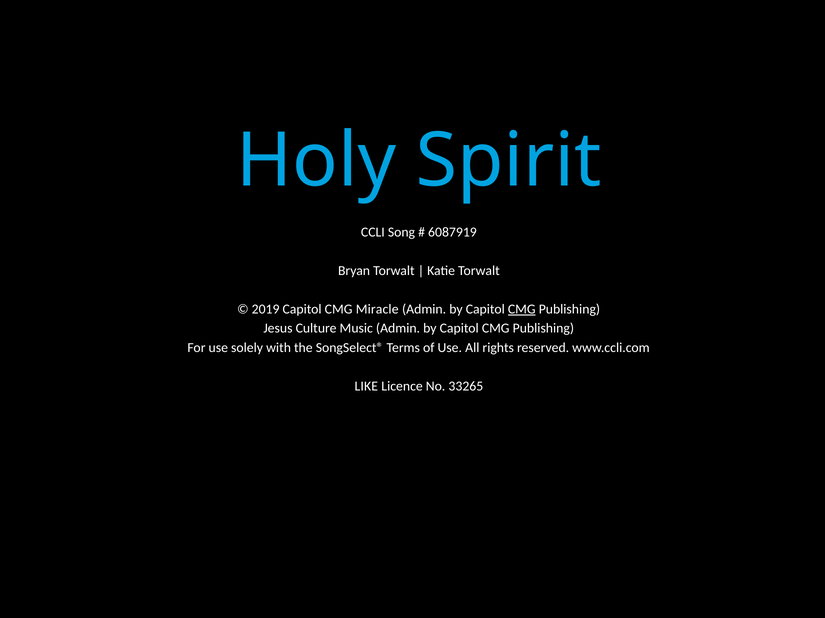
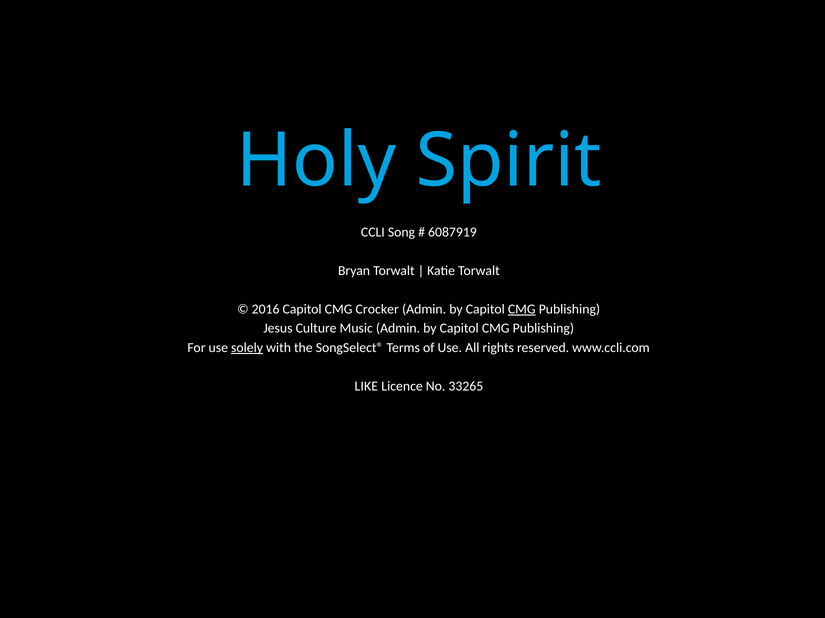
2019: 2019 -> 2016 (266, 310)
Miracle: Miracle -> Crocker (377, 310)
solely underline: none -> present (247, 348)
